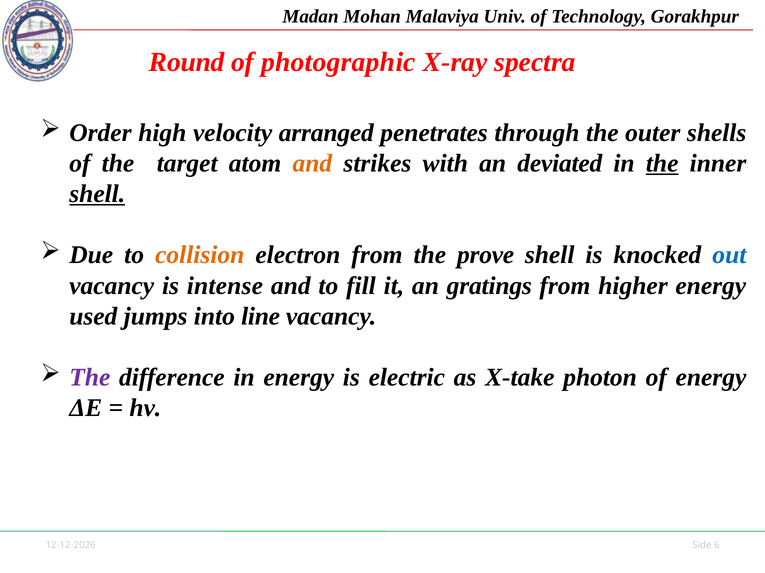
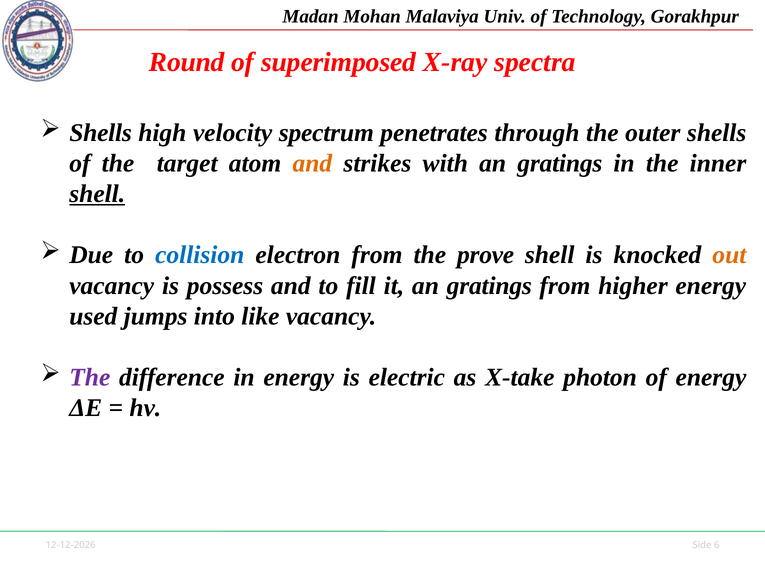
photographic: photographic -> superimposed (339, 62)
Order: Order -> Shells (101, 133)
arranged: arranged -> spectrum (326, 133)
with an deviated: deviated -> gratings (560, 164)
the underline: present -> none (662, 164)
collision colour: orange -> blue (200, 255)
out colour: blue -> orange (729, 255)
intense: intense -> possess (225, 286)
line: line -> like (260, 317)
